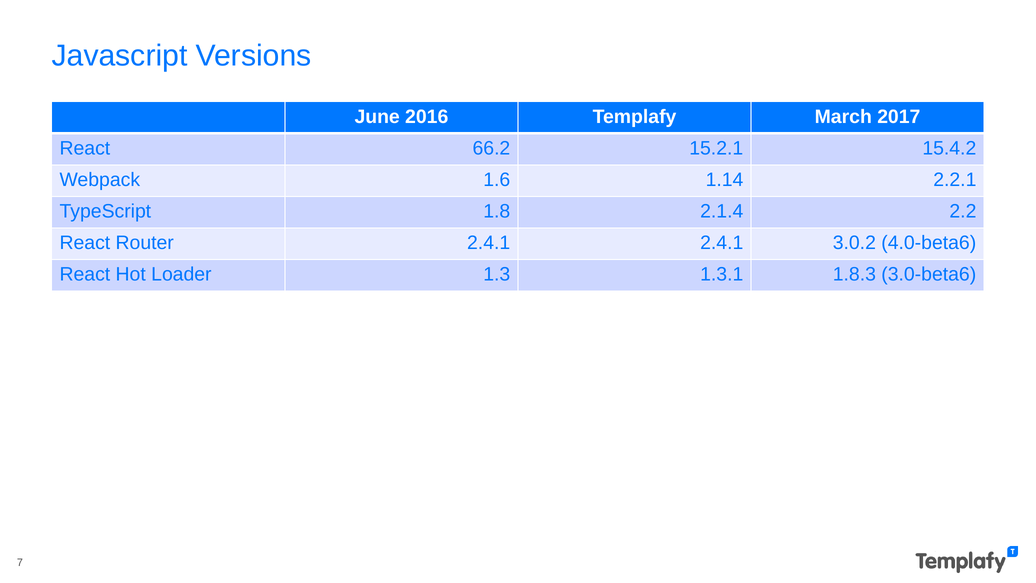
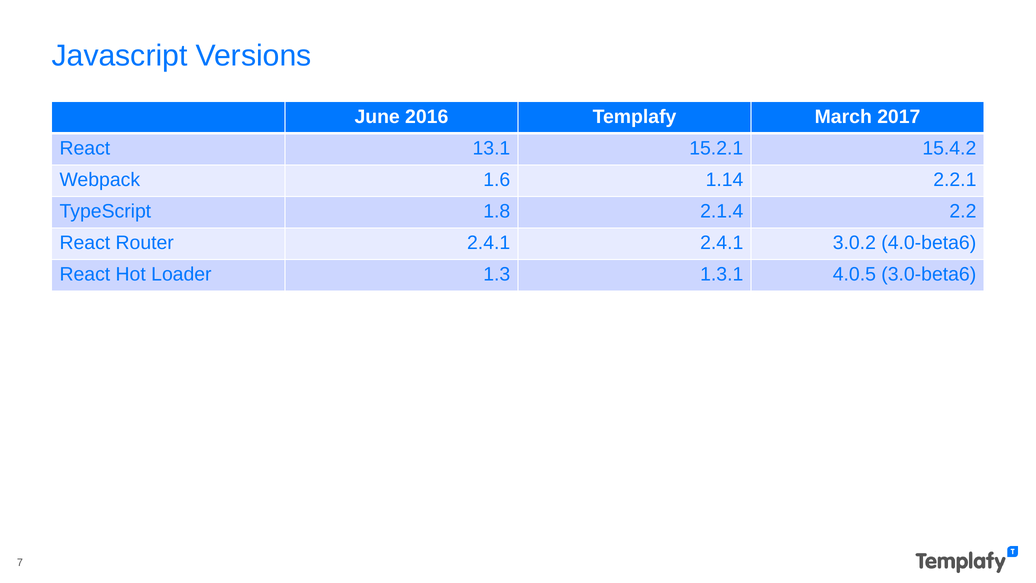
66.2: 66.2 -> 13.1 (491, 148)
1.8.3: 1.8.3 -> 4.0.5 (854, 274)
